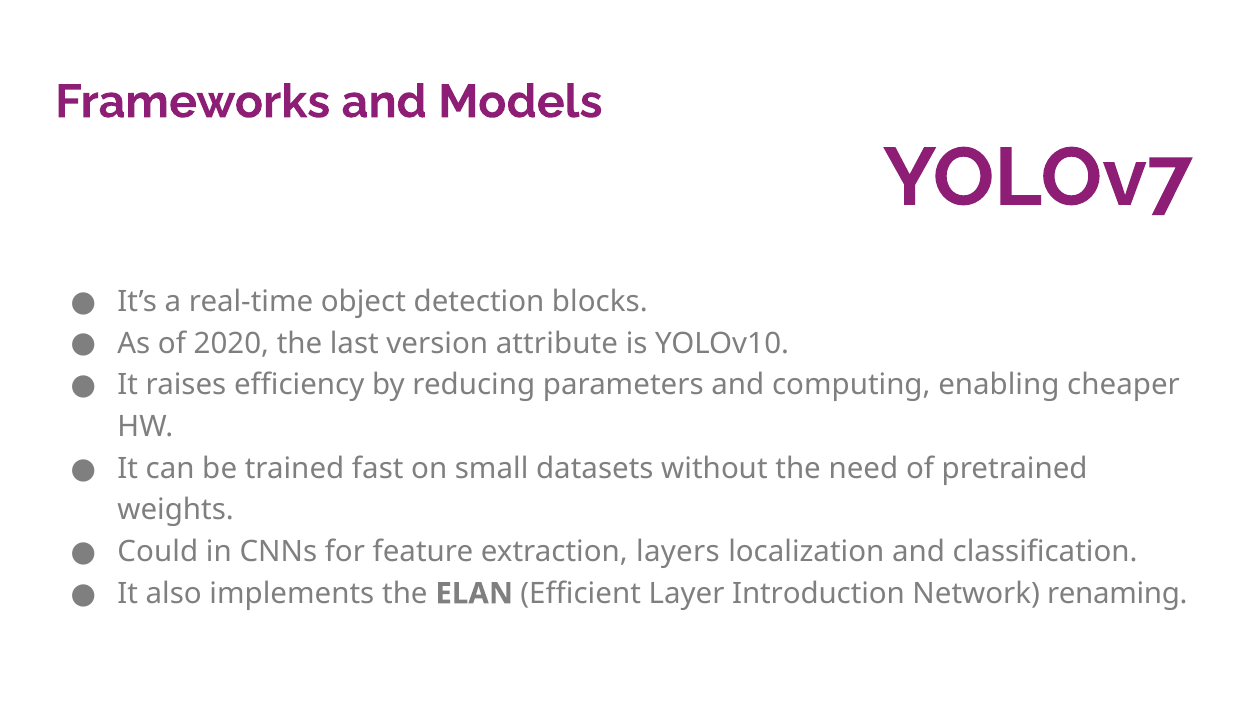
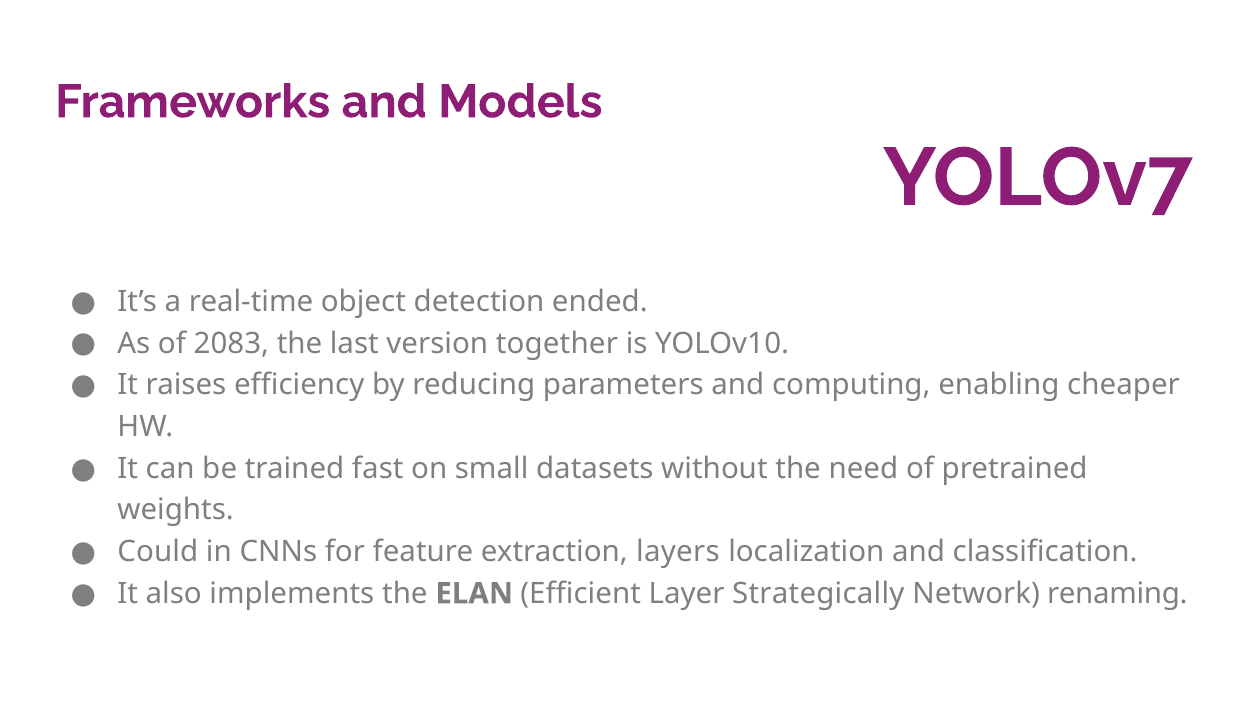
blocks: blocks -> ended (600, 302)
2020: 2020 -> 2083 (231, 343)
attribute: attribute -> together (557, 343)
Introduction: Introduction -> Strategically (818, 594)
